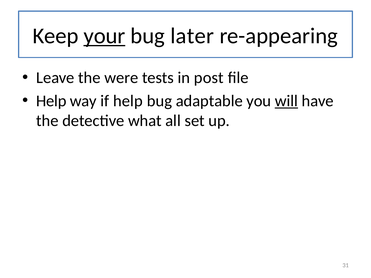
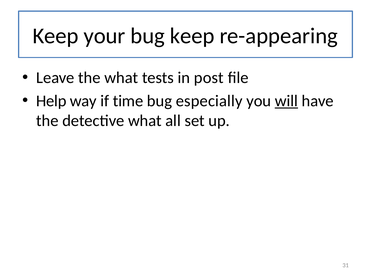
your underline: present -> none (104, 36)
bug later: later -> keep (192, 36)
the were: were -> what (121, 78)
if help: help -> time (128, 101)
adaptable: adaptable -> especially (209, 101)
